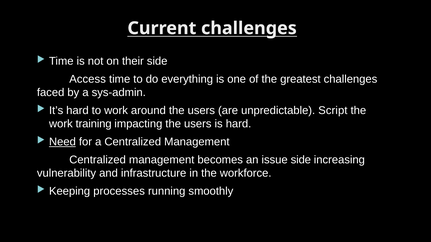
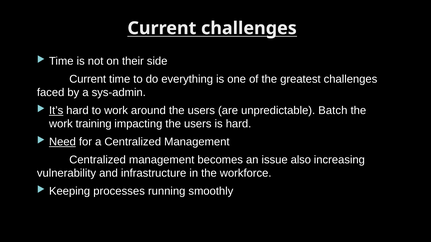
Access: Access -> Current (88, 79)
It’s underline: none -> present (56, 111)
Script: Script -> Batch (333, 111)
issue side: side -> also (301, 160)
